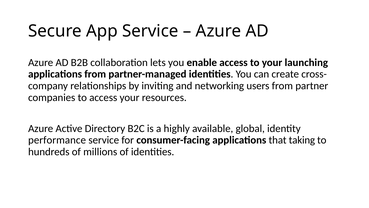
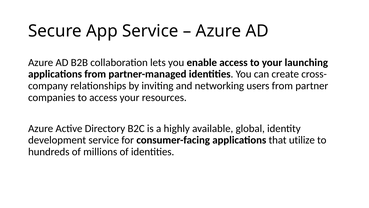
performance: performance -> development (57, 140)
taking: taking -> utilize (302, 140)
